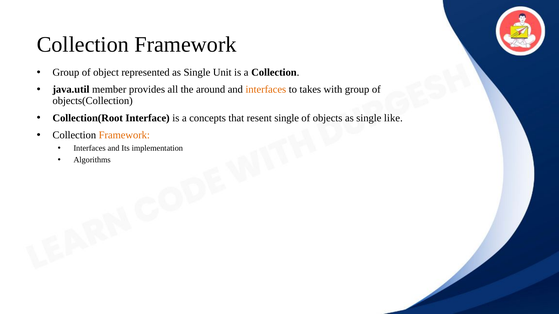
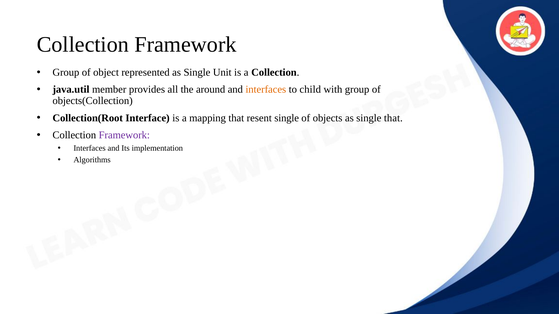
takes: takes -> child (310, 90)
concepts: concepts -> mapping (208, 118)
single like: like -> that (393, 118)
Framework colour: orange -> purple (124, 135)
